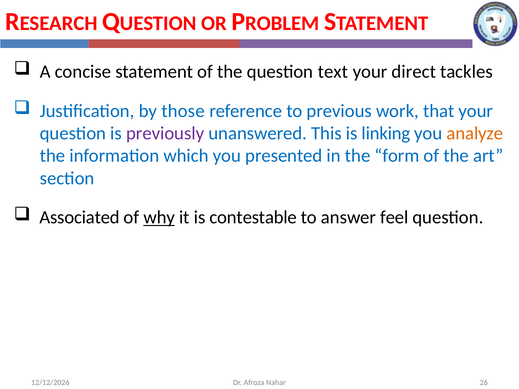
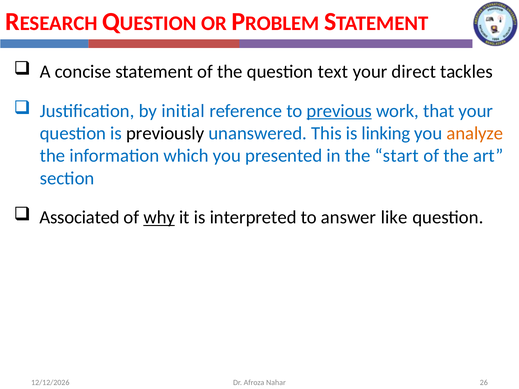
those: those -> initial (183, 111)
previous underline: none -> present (339, 111)
previously colour: purple -> black (165, 133)
form: form -> start (397, 156)
contestable: contestable -> interpreted (253, 218)
feel: feel -> like (394, 218)
